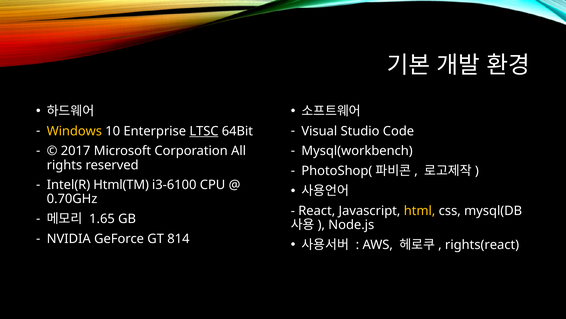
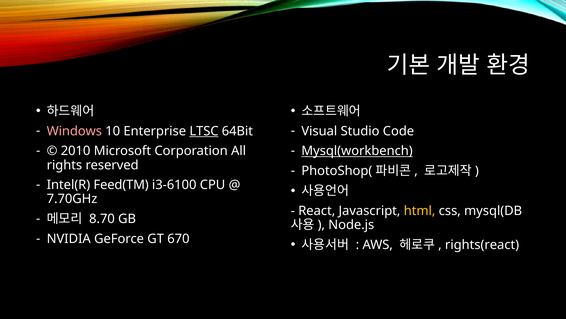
Windows colour: yellow -> pink (74, 131)
2017: 2017 -> 2010 (76, 151)
Mysql(workbench underline: none -> present (357, 151)
Html(TM: Html(TM -> Feed(TM (121, 185)
0.70GHz: 0.70GHz -> 7.70GHz (72, 199)
1.65: 1.65 -> 8.70 (102, 219)
814: 814 -> 670 (178, 238)
